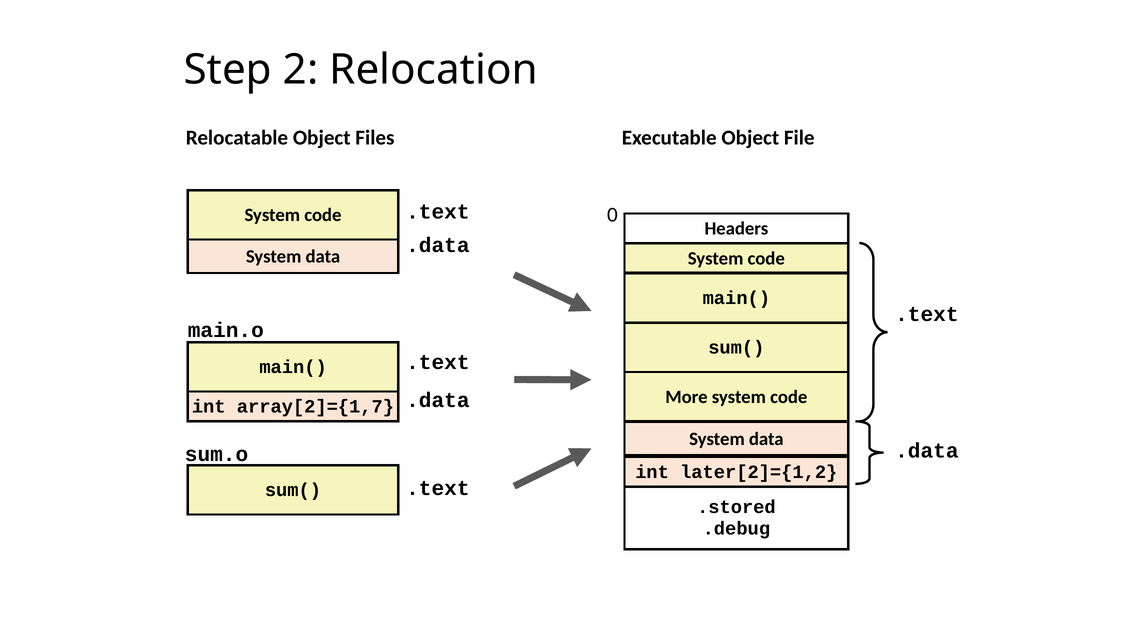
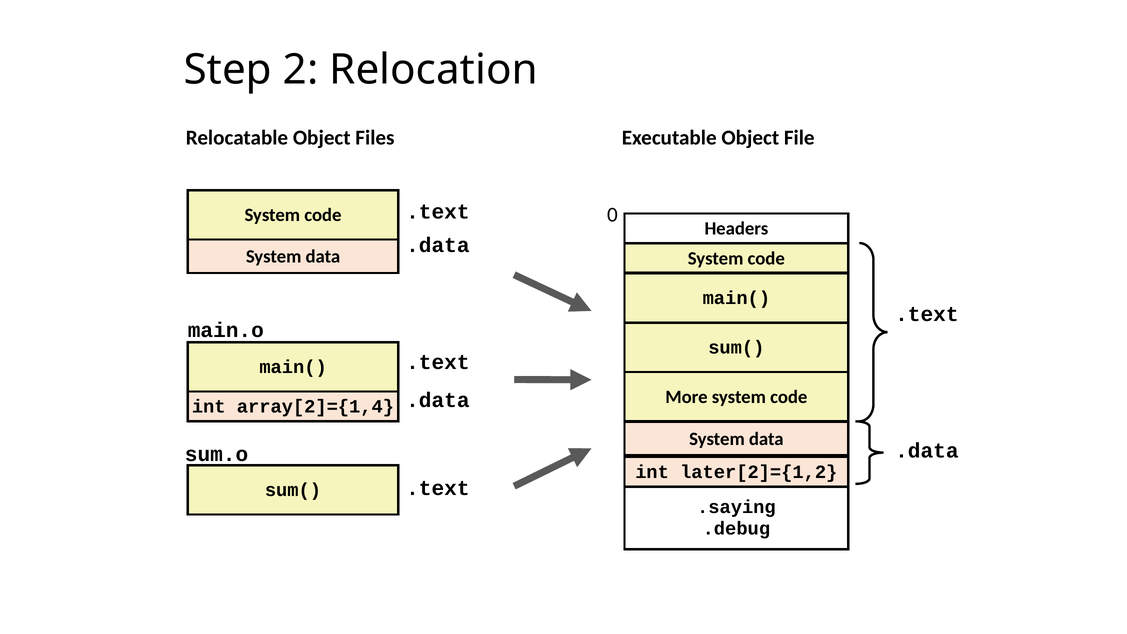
array[2]={1,7: array[2]={1,7 -> array[2]={1,4 (315, 407)
.stored: .stored -> .saying (736, 507)
